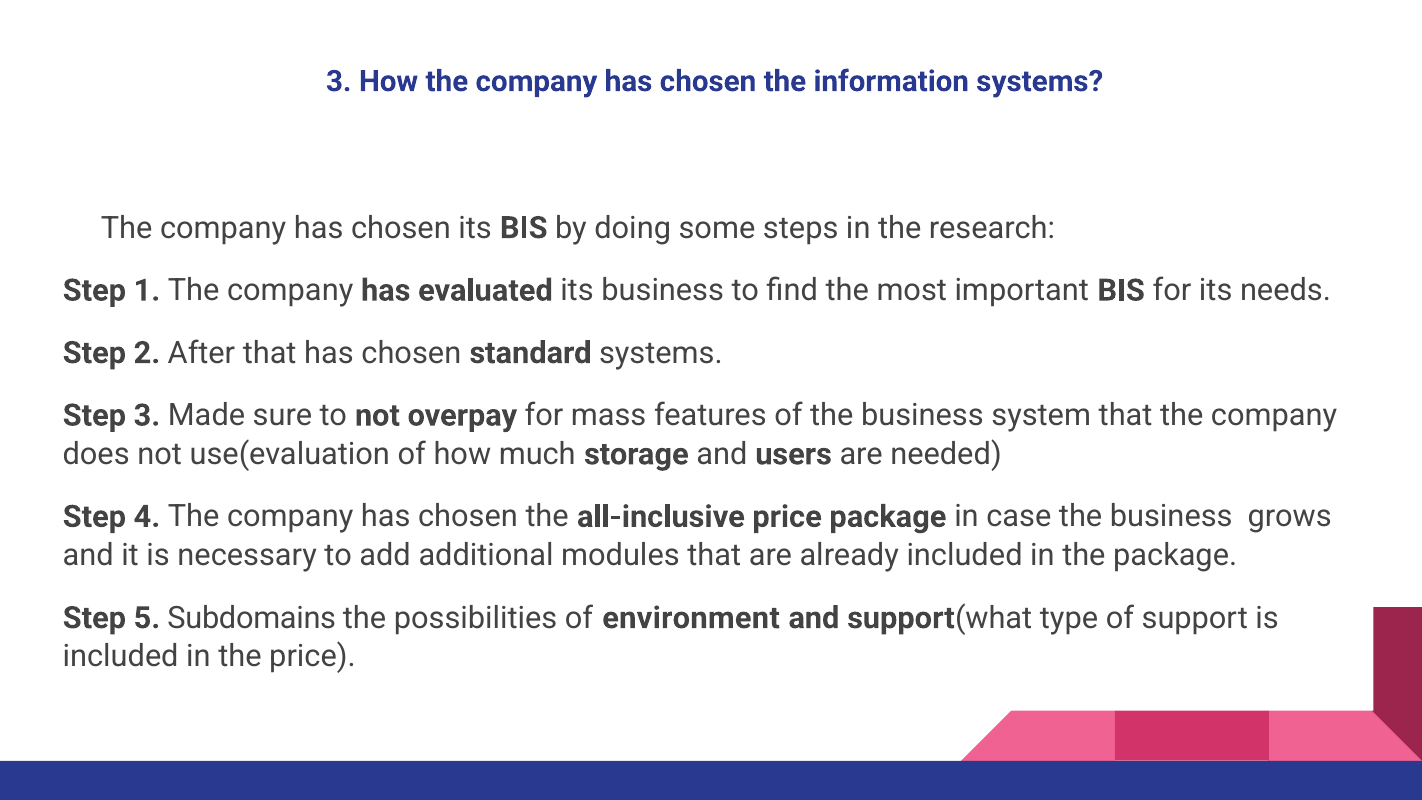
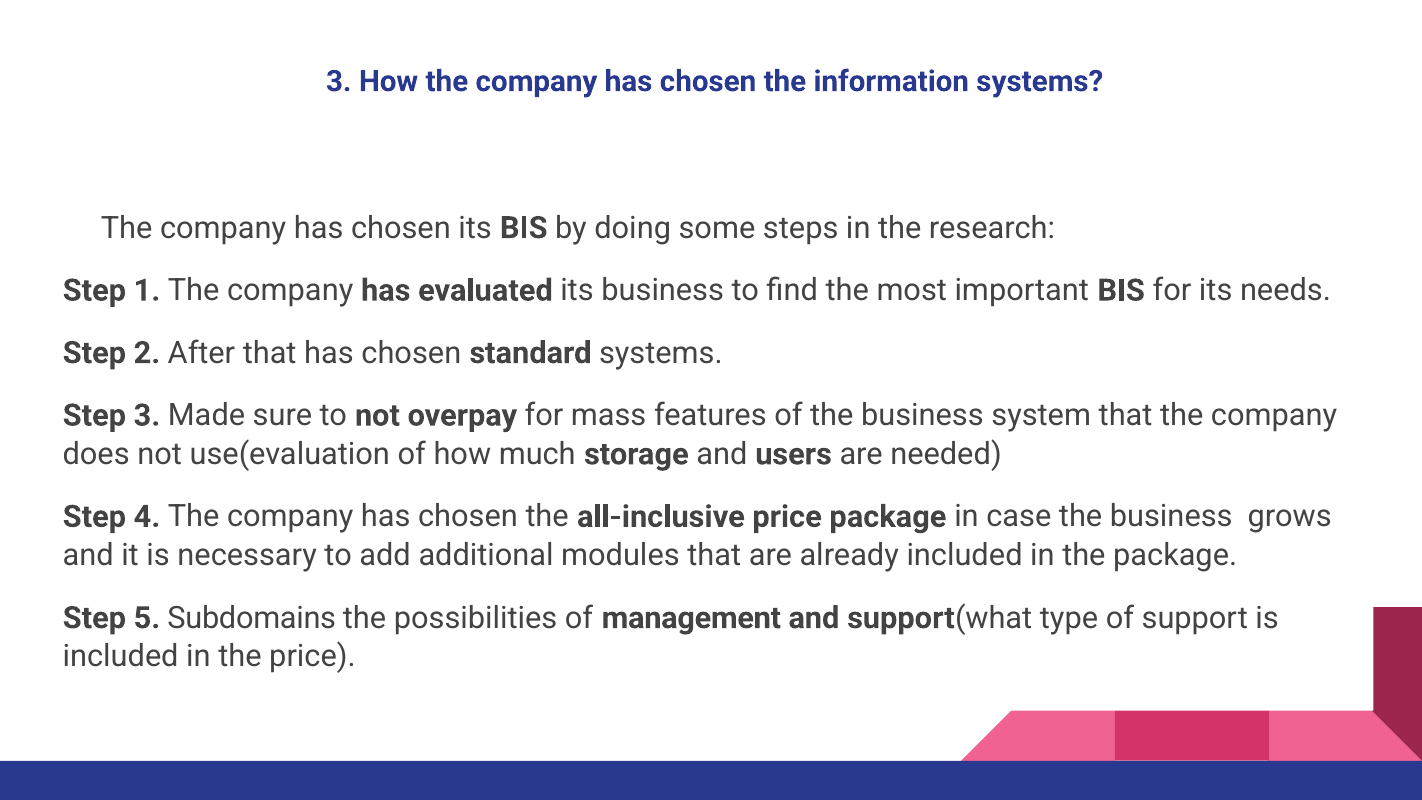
environment: environment -> management (691, 618)
